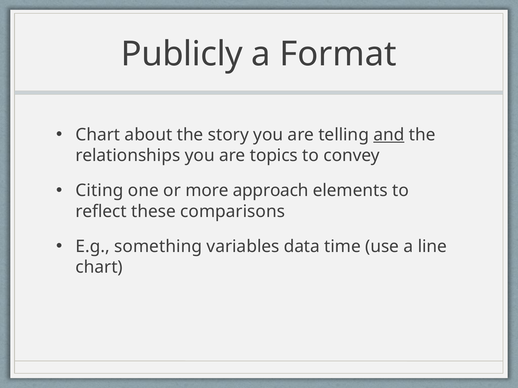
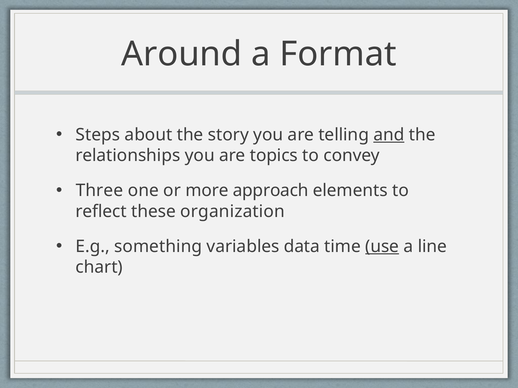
Publicly: Publicly -> Around (182, 54)
Chart: Chart -> Steps (98, 135)
Citing: Citing -> Three (99, 191)
comparisons: comparisons -> organization (233, 212)
use underline: none -> present (382, 247)
